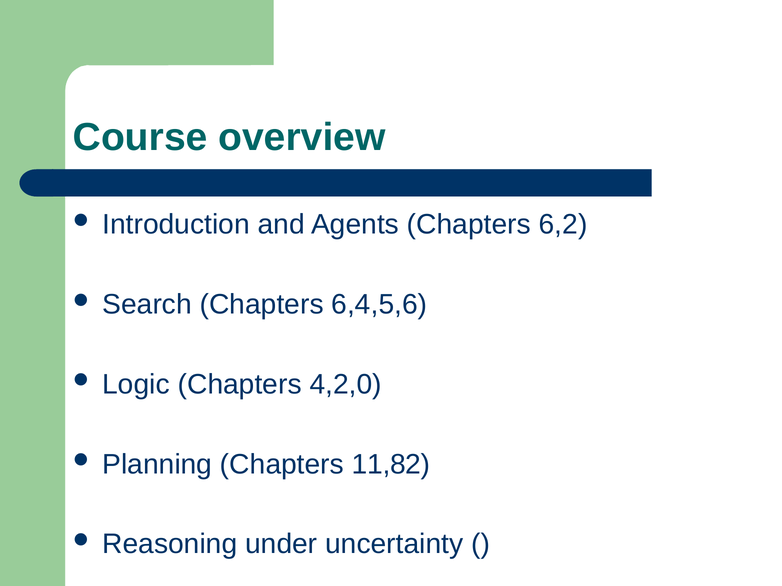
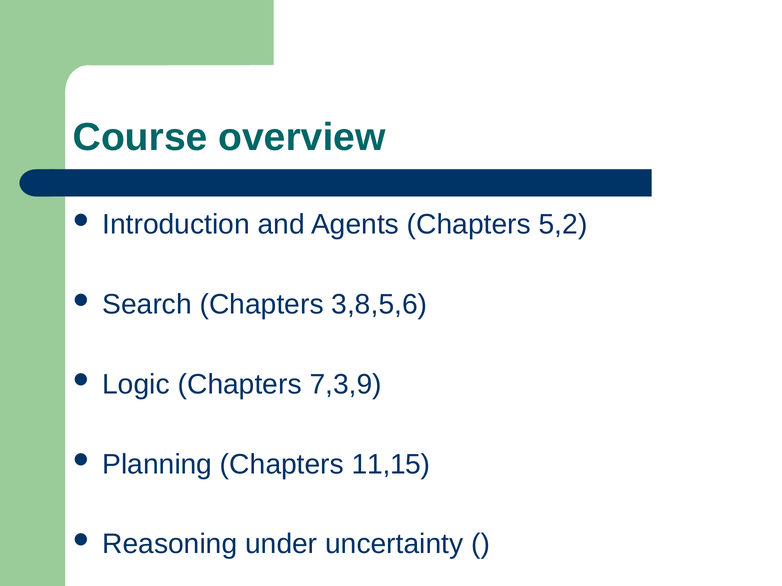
6,2: 6,2 -> 5,2 (563, 225)
6,4,5,6: 6,4,5,6 -> 3,8,5,6 (379, 305)
4,2,0: 4,2,0 -> 7,3,9 (346, 385)
11,82: 11,82 -> 11,15 (391, 465)
